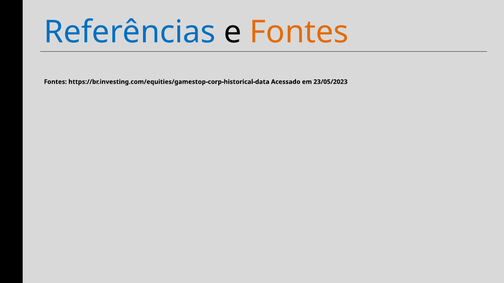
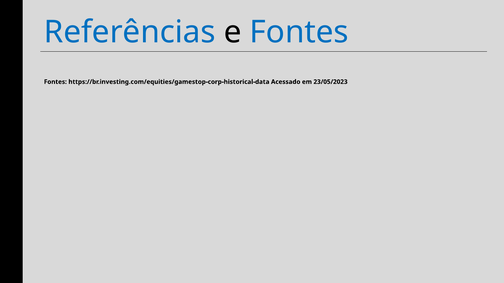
Fontes colour: orange -> blue (299, 32)
